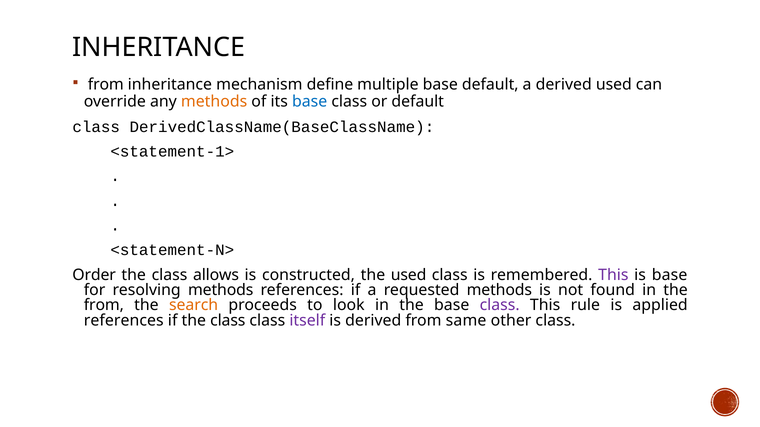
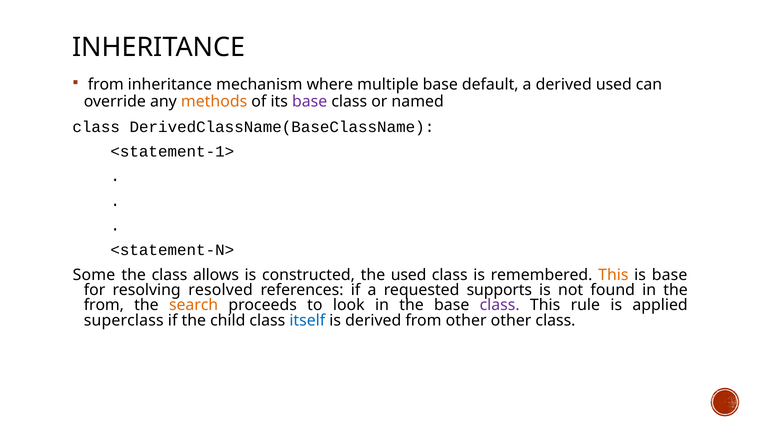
define: define -> where (330, 85)
base colour: blue -> purple (310, 102)
or default: default -> named (418, 102)
Order: Order -> Some (94, 275)
This colour: purple -> orange (613, 275)
resolving methods: methods -> resolved (221, 290)
requested methods: methods -> supports (499, 290)
references: references -> superclass (124, 321)
if the class: class -> child (228, 321)
itself colour: purple -> blue (307, 321)
from same: same -> other (466, 321)
